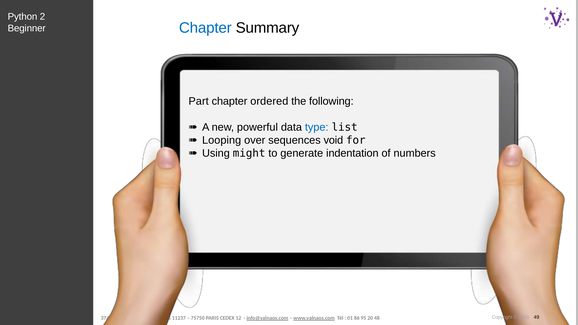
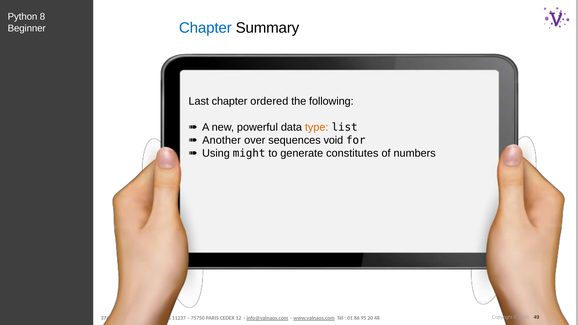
2: 2 -> 8 (42, 17)
Part: Part -> Last (199, 101)
type colour: blue -> orange (317, 127)
Looping: Looping -> Another (222, 140)
indentation: indentation -> constitutes (352, 153)
